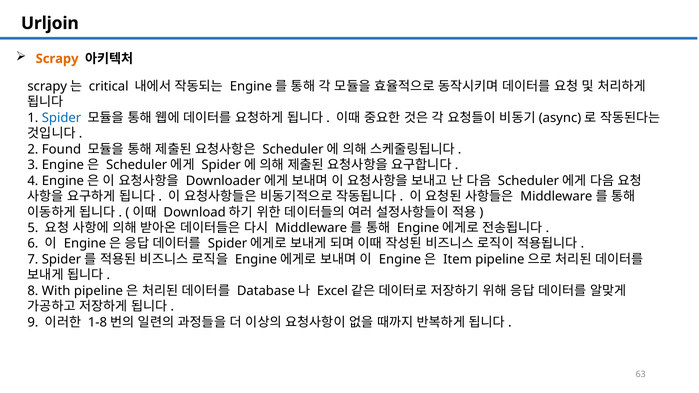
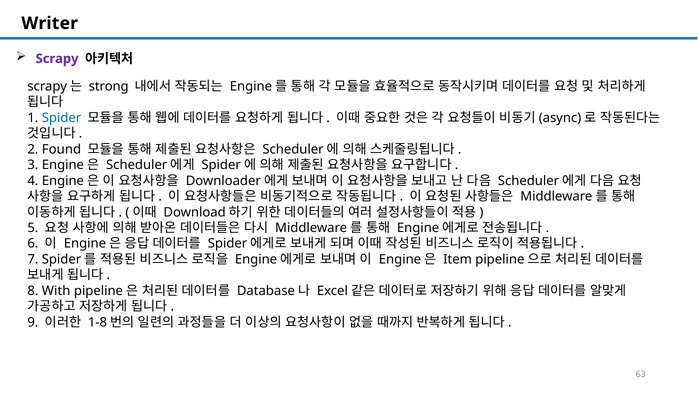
Urljoin: Urljoin -> Writer (50, 23)
Scrapy colour: orange -> purple (57, 59)
critical: critical -> strong (109, 86)
